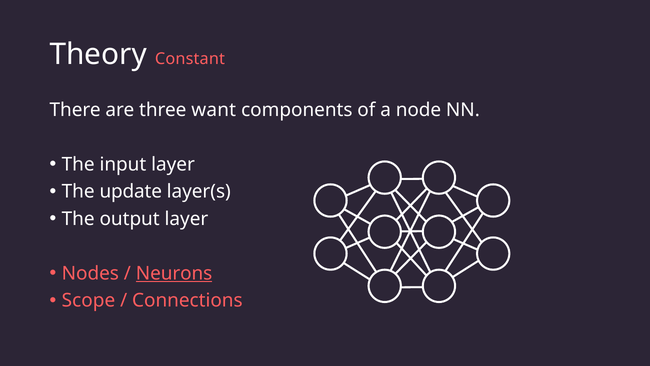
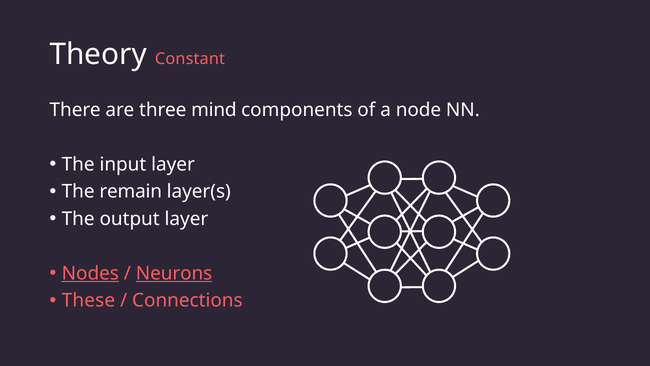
want: want -> mind (214, 110)
update: update -> remain (131, 191)
Nodes underline: none -> present (90, 273)
Scope: Scope -> These (88, 300)
